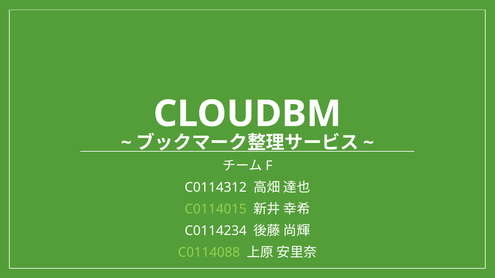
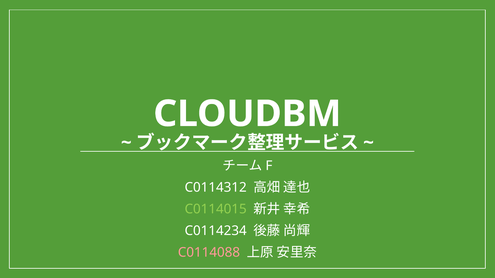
C0114088 colour: light green -> pink (209, 253)
